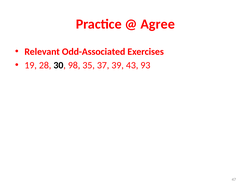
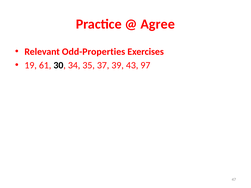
Odd-Associated: Odd-Associated -> Odd-Properties (94, 52)
28: 28 -> 61 (45, 65)
98: 98 -> 34 (74, 65)
93: 93 -> 97 (145, 65)
